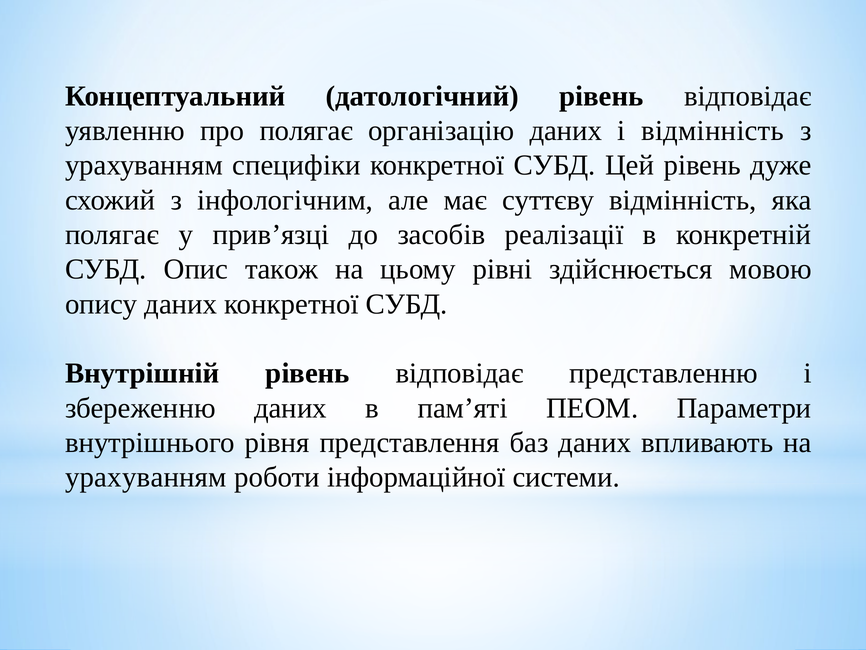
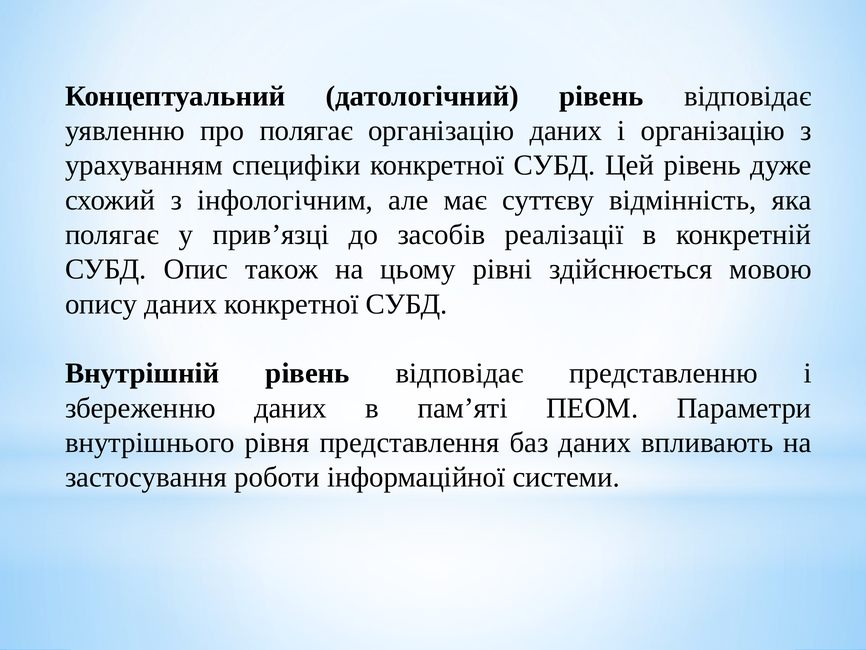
і відмінність: відмінність -> організацію (713, 131)
урахуванням: урахуванням -> застосування (146, 477)
